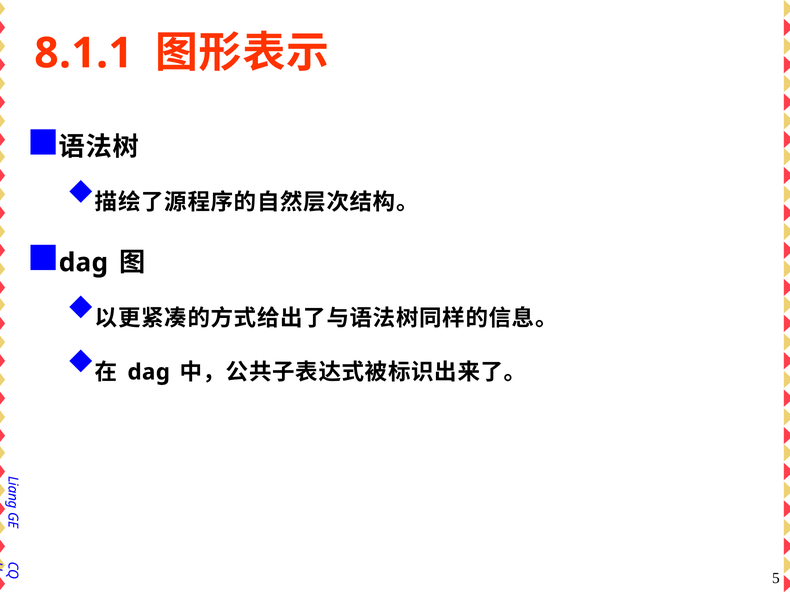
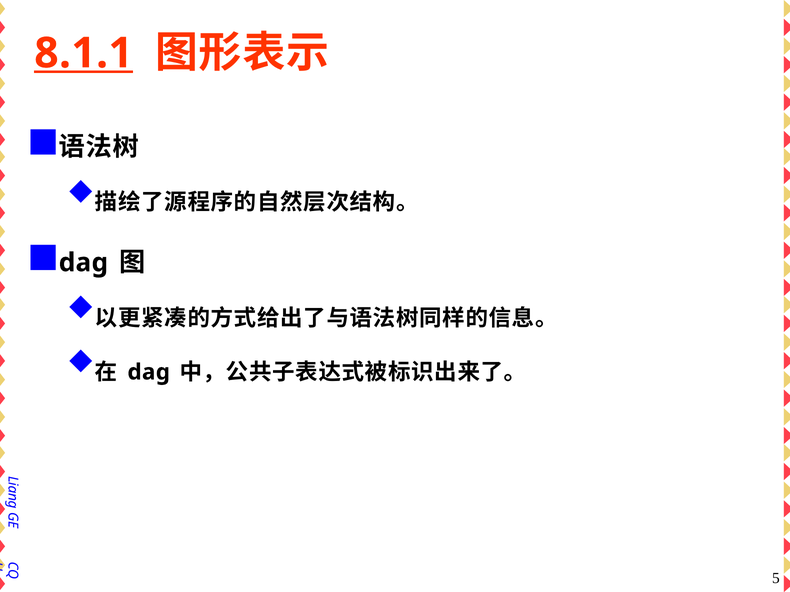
8.1.1 underline: none -> present (84, 53)
